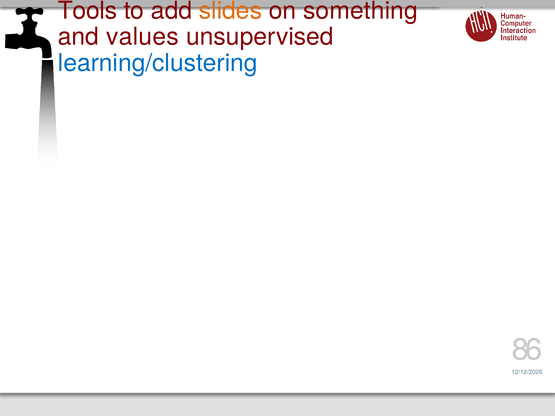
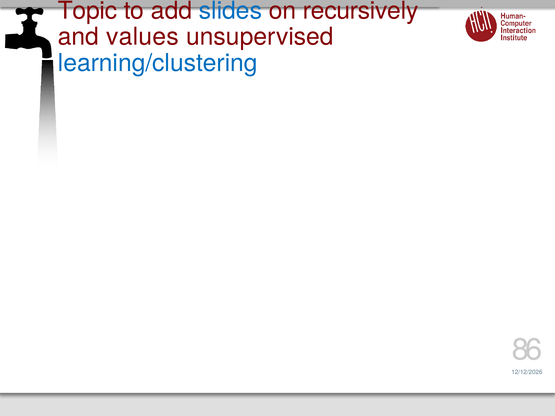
Tools: Tools -> Topic (87, 11)
slides colour: orange -> blue (230, 11)
something: something -> recursively (361, 11)
